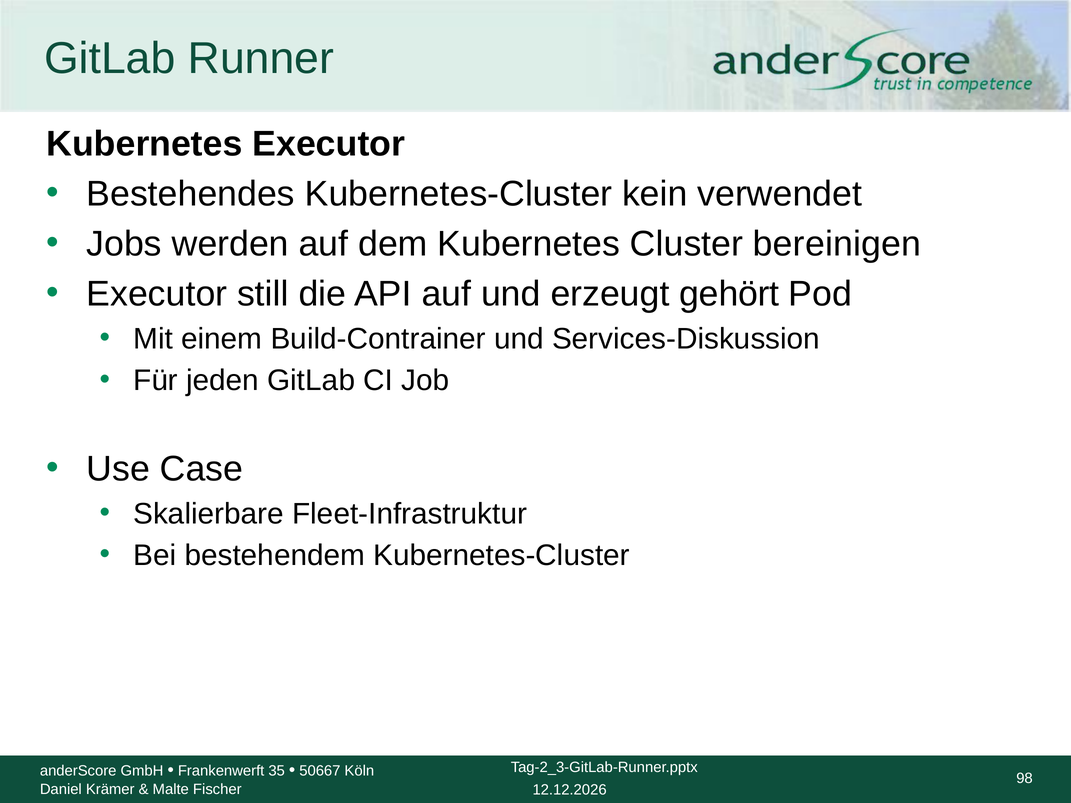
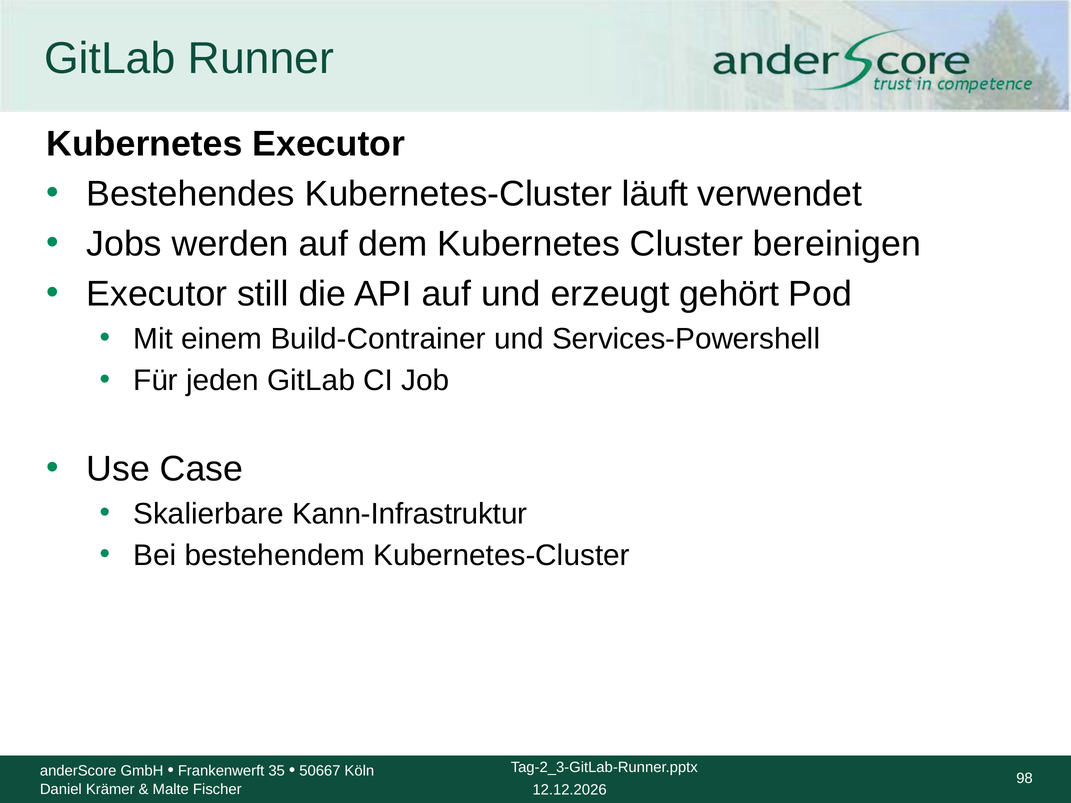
kein: kein -> läuft (655, 194)
Services-Diskussion: Services-Diskussion -> Services-Powershell (686, 339)
Fleet-Infrastruktur: Fleet-Infrastruktur -> Kann-Infrastruktur (410, 514)
